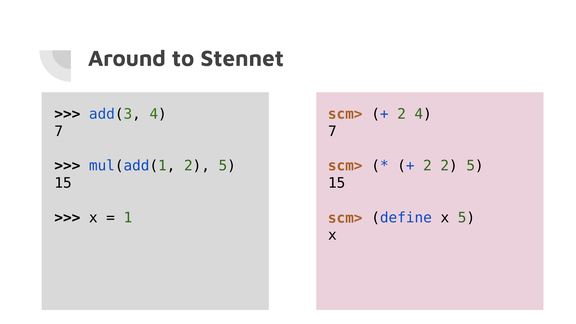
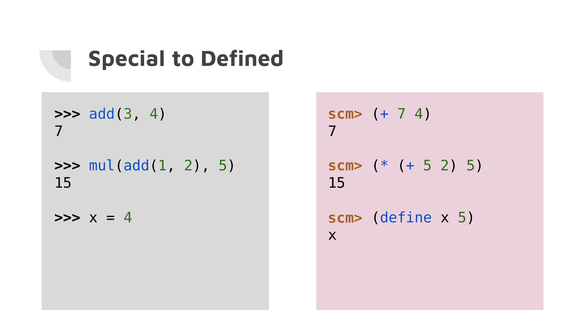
Around: Around -> Special (127, 58)
Stennet: Stennet -> Defined (242, 58)
2: 2 -> 7 (402, 114)
2: 2 -> 5 (427, 166)
1: 1 -> 4 (128, 218)
